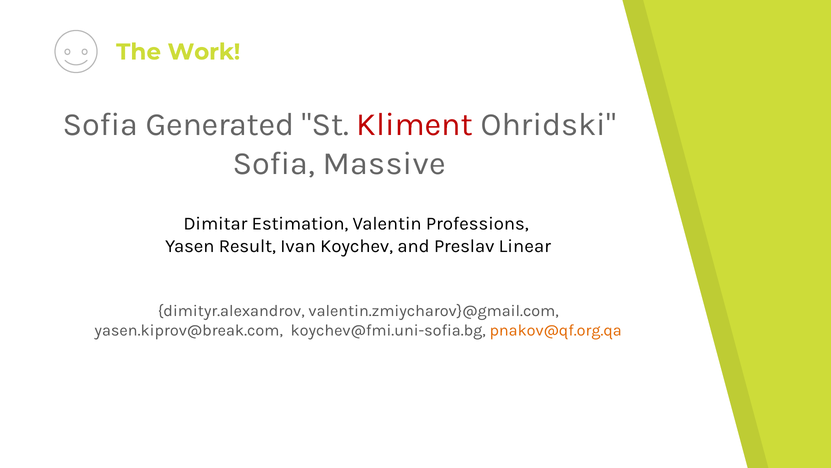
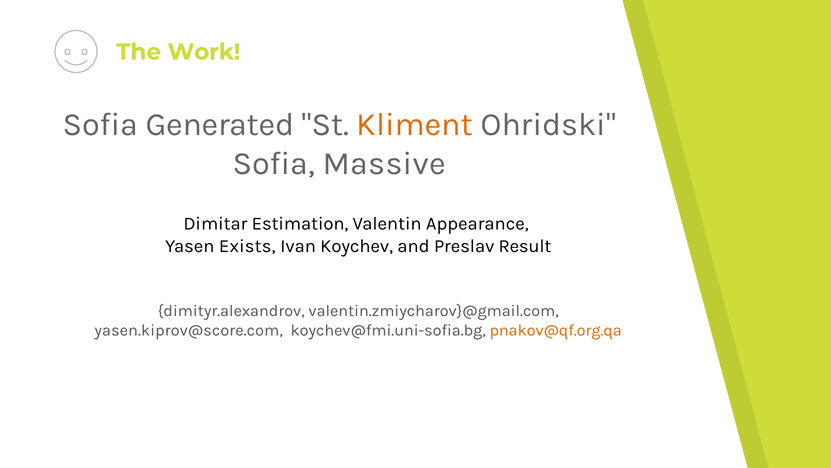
Kliment colour: red -> orange (415, 125)
Professions: Professions -> Appearance (477, 224)
Result: Result -> Exists (247, 246)
Linear: Linear -> Result (525, 246)
yasen.kiprov@break.com: yasen.kiprov@break.com -> yasen.kiprov@score.com (189, 330)
